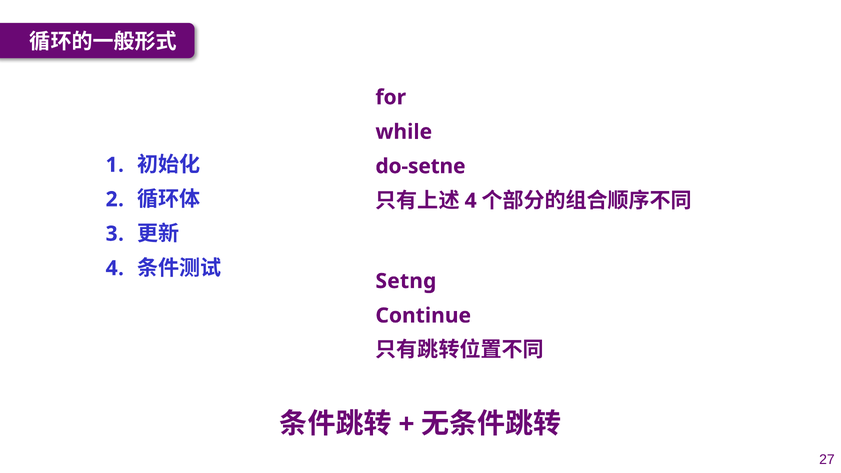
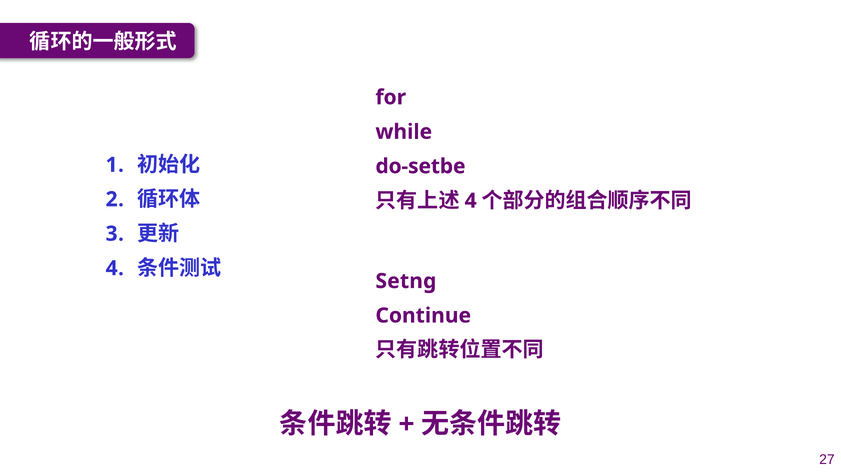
do-setne: do-setne -> do-setbe (420, 166)
